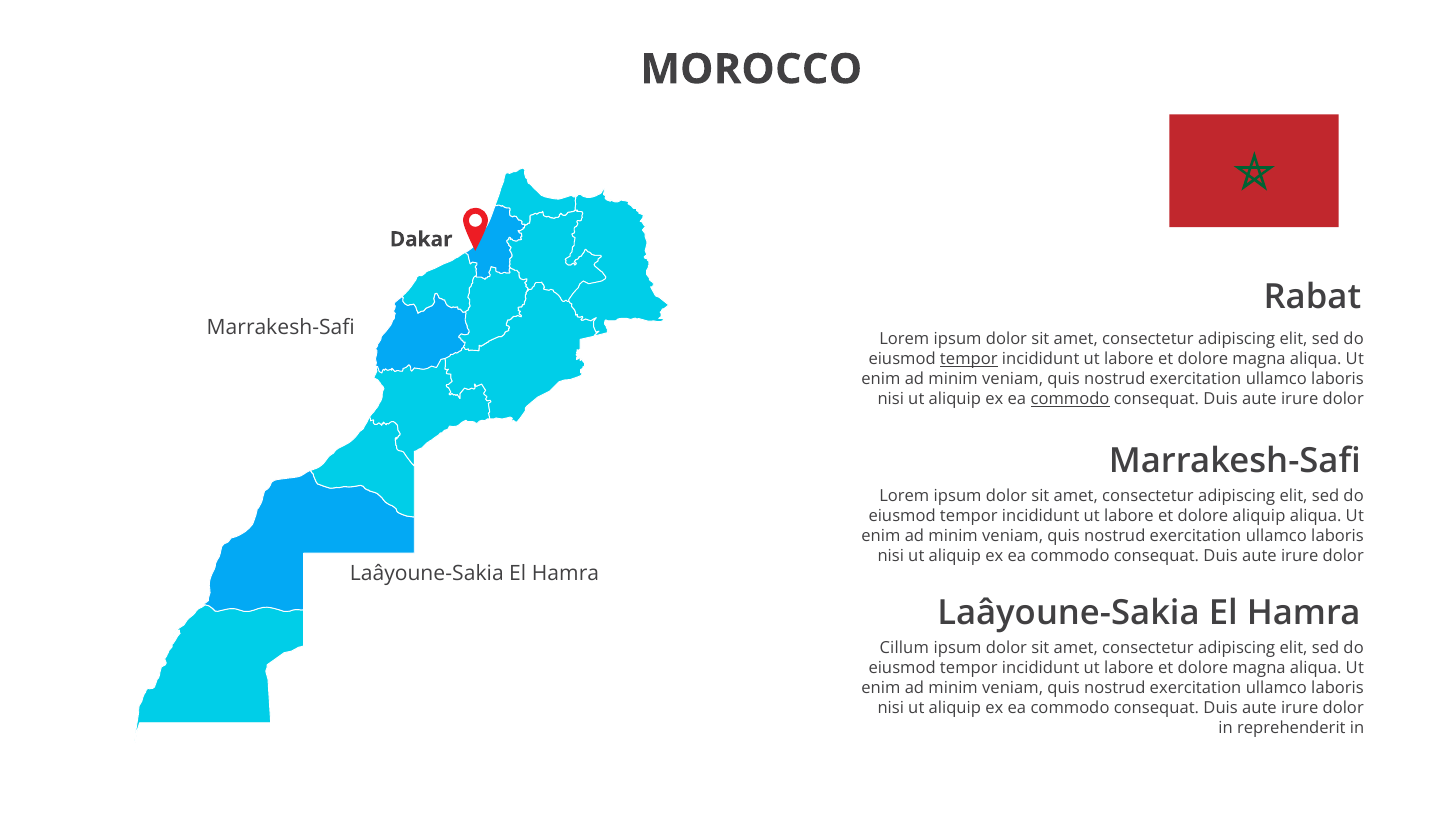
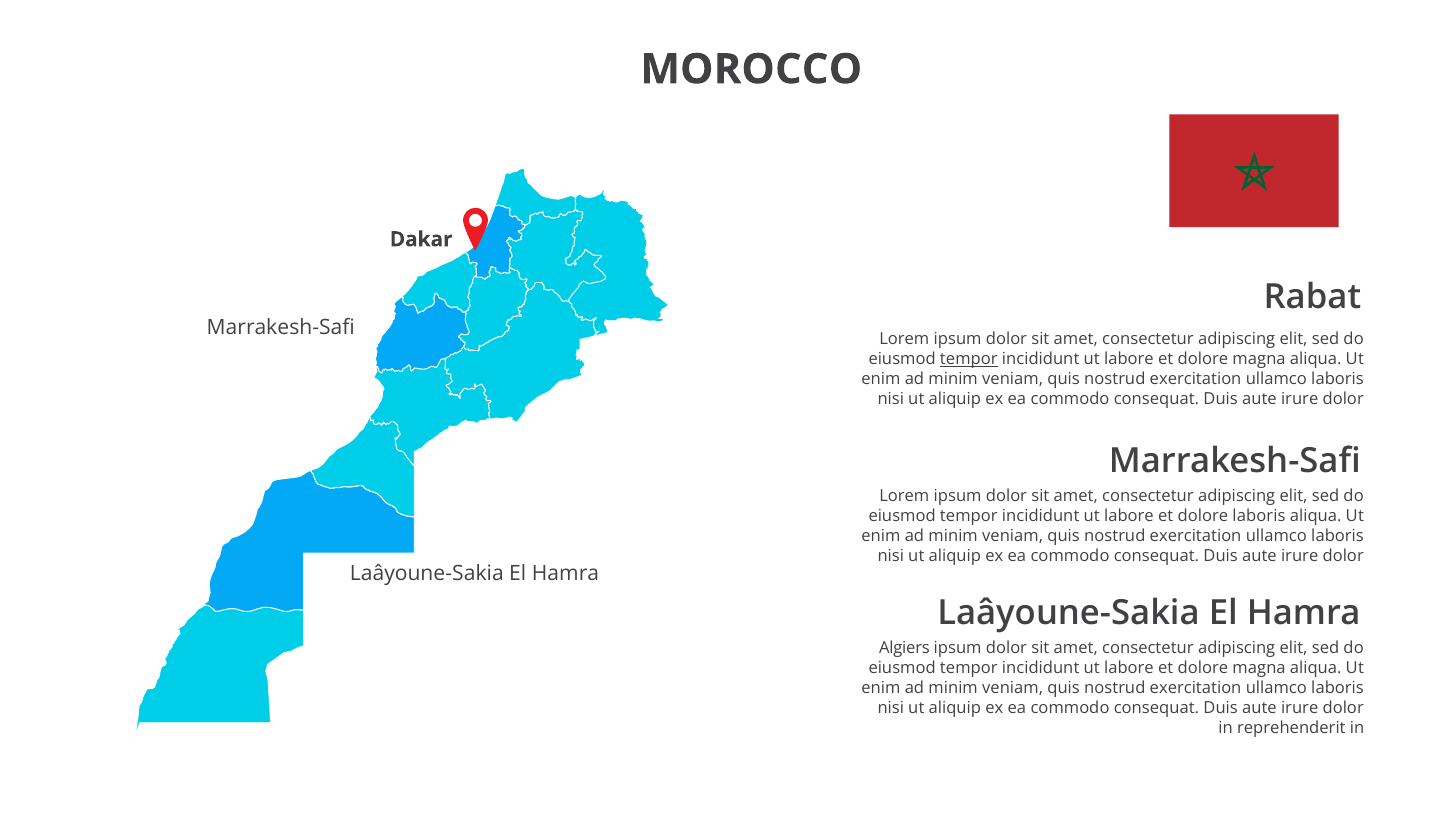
commodo underline: present -> none (1070, 399)
dolore aliquip: aliquip -> laboris (1259, 516)
Cillum: Cillum -> Algiers (904, 648)
